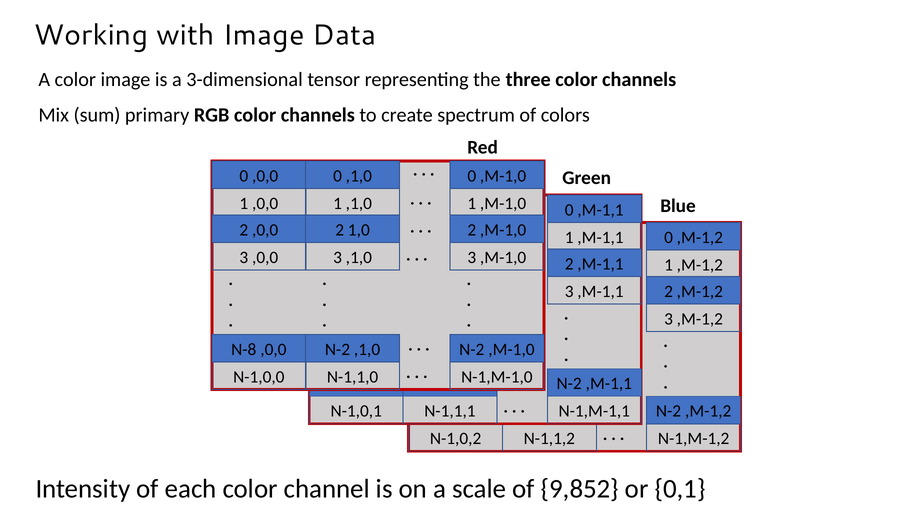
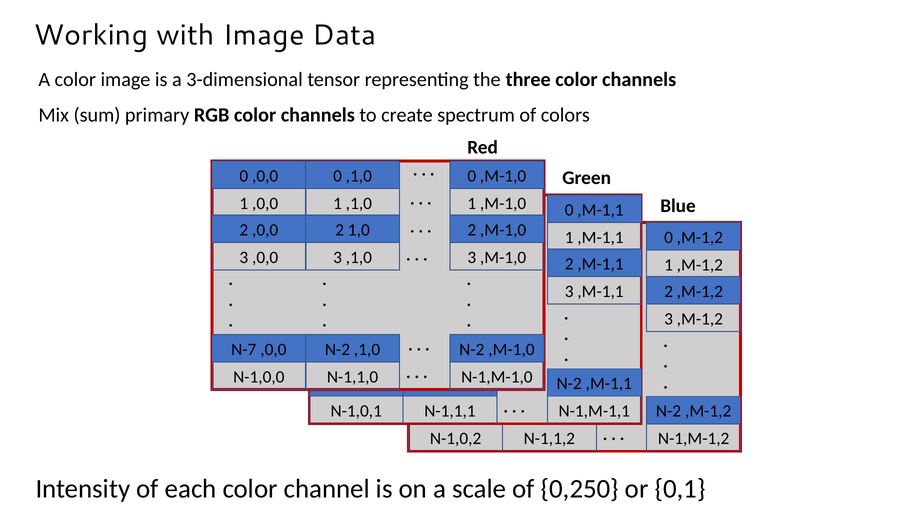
N-8: N-8 -> N-7 (244, 349)
9,852: 9,852 -> 0,250 (580, 488)
